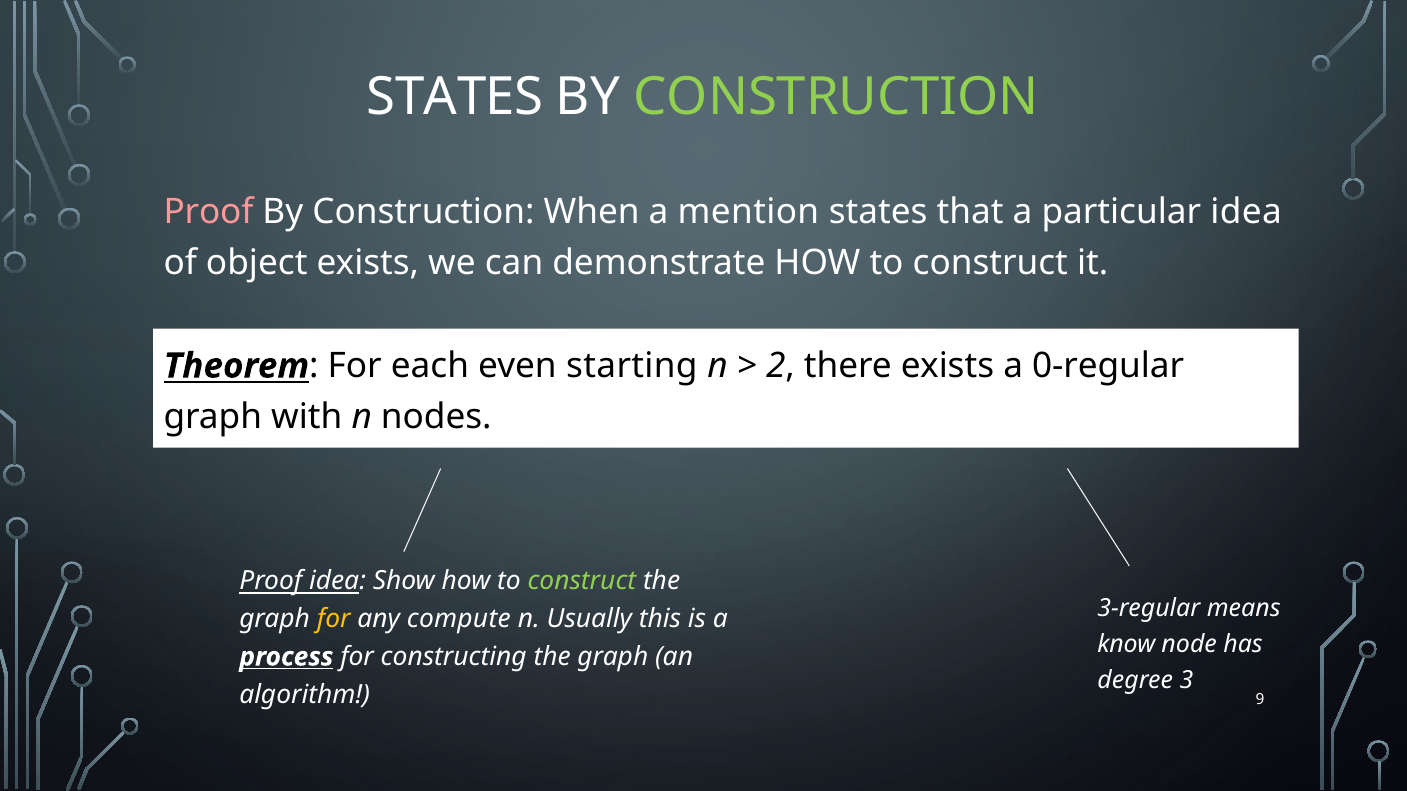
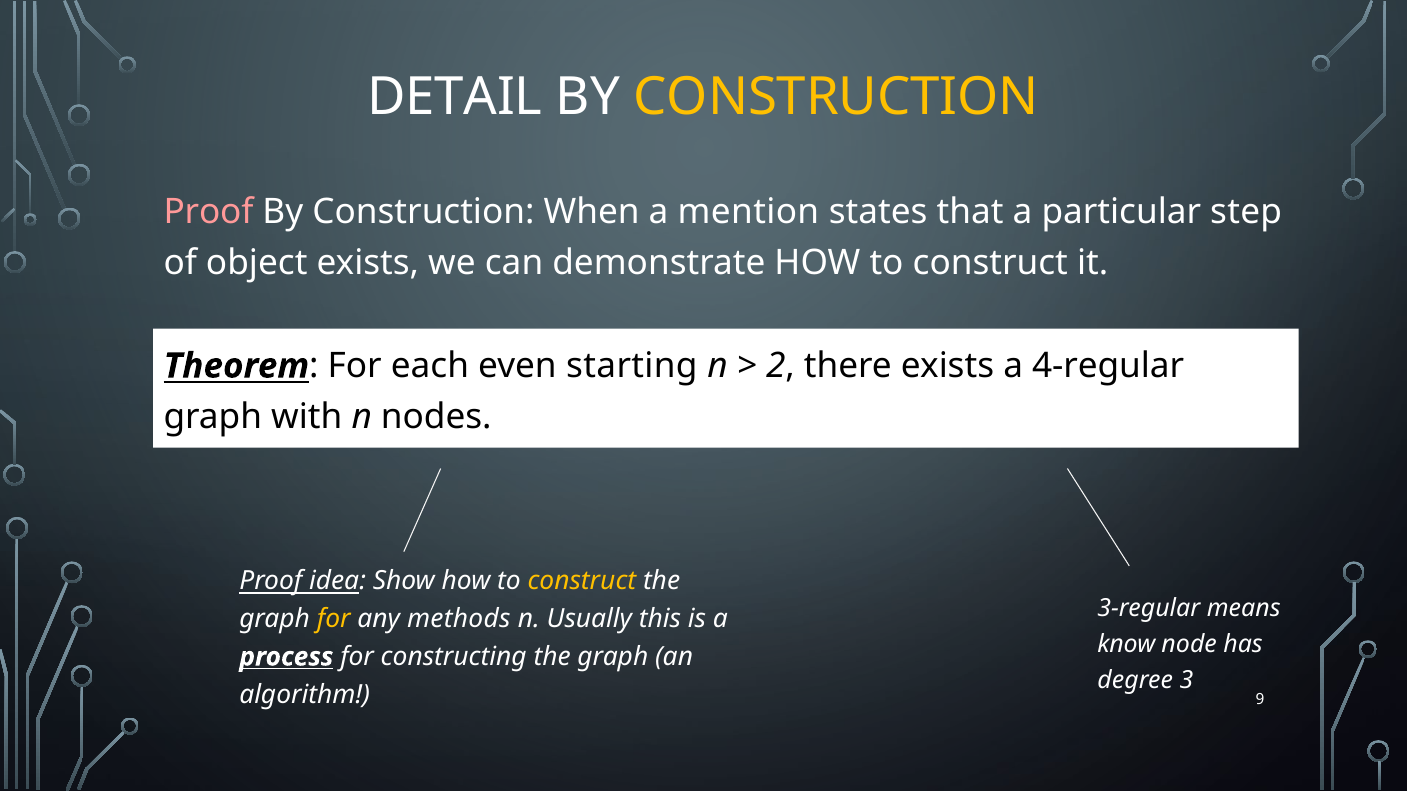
STATES: STATES -> DETAIL (455, 97)
CONSTRUCTION colour: light green -> yellow (836, 97)
particular idea: idea -> step (1246, 212)
0-regular: 0-regular -> 4-regular (1108, 366)
construct colour: light green -> yellow (582, 581)
compute: compute -> methods (459, 619)
